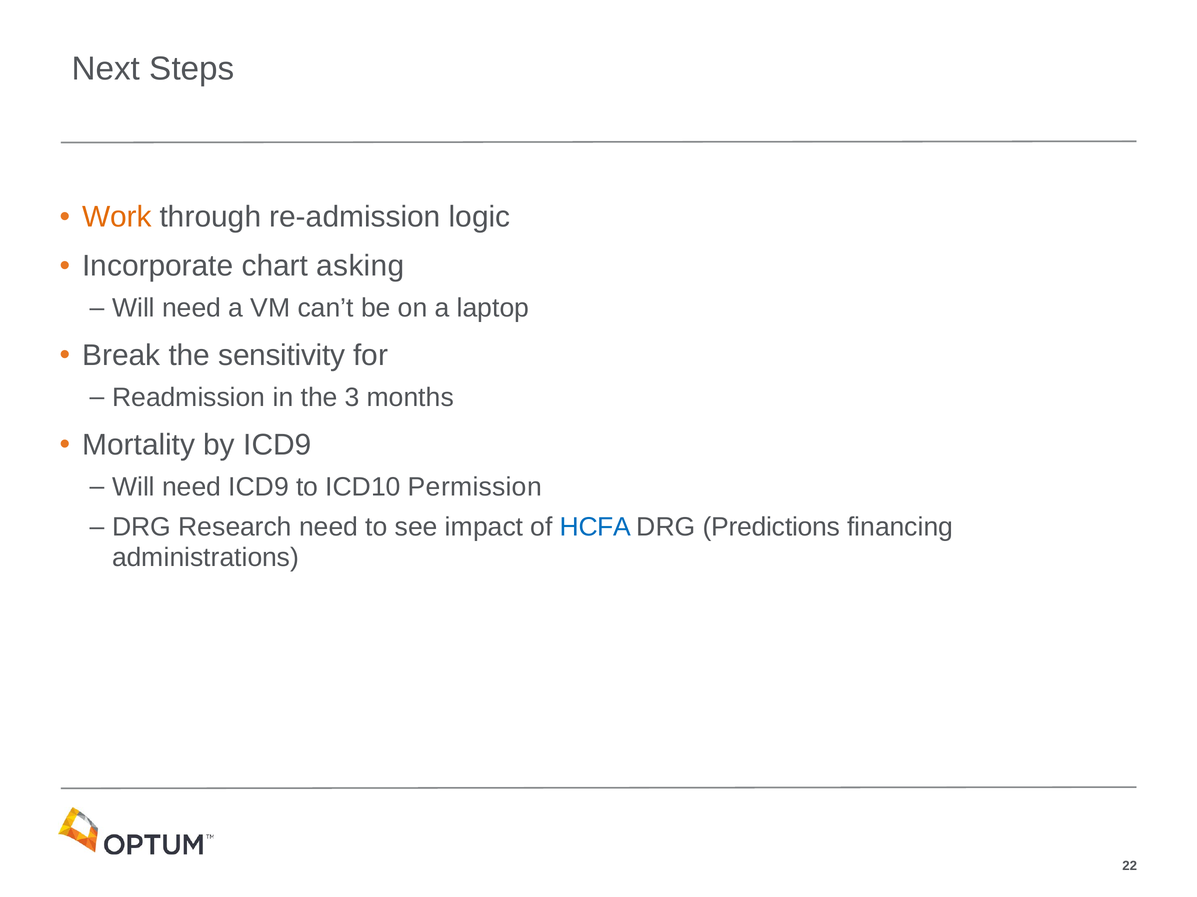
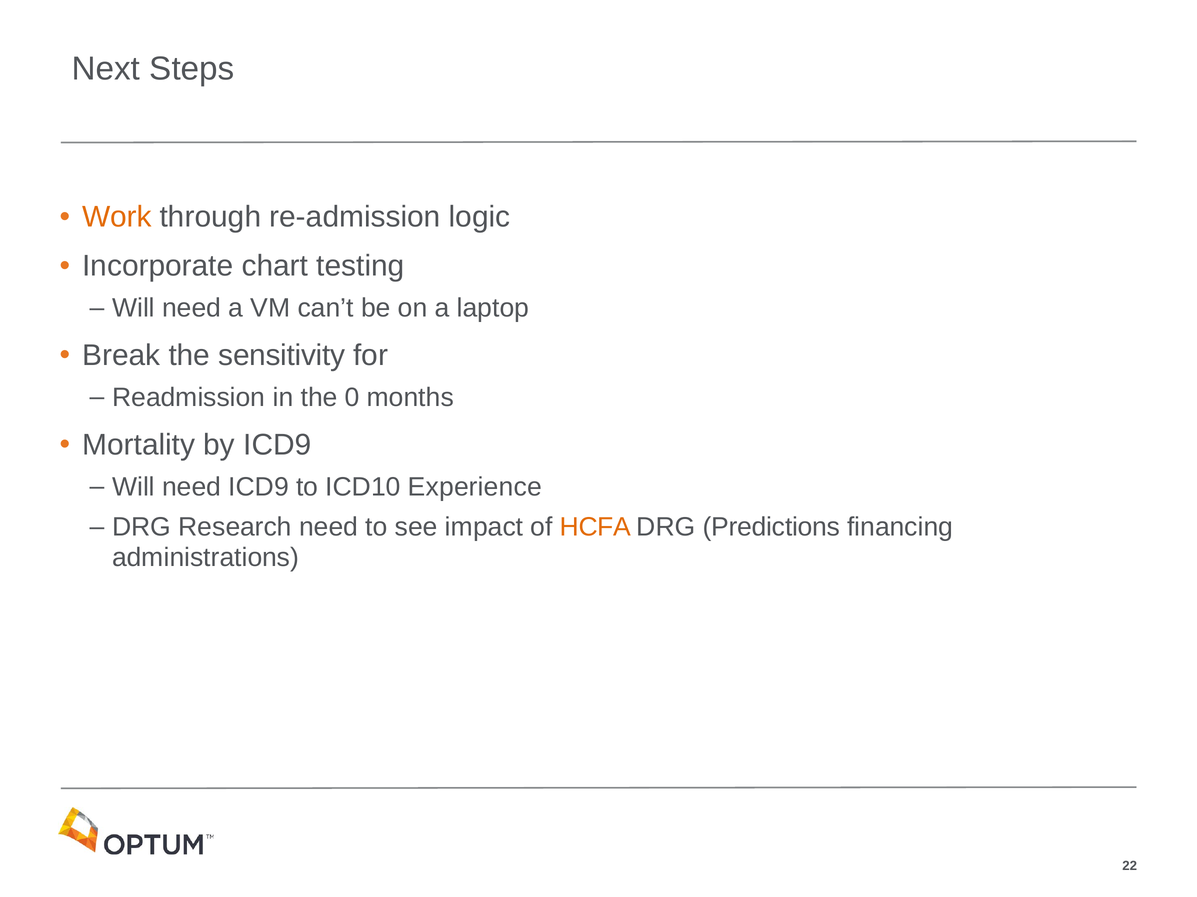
asking: asking -> testing (360, 266)
3: 3 -> 0 (352, 398)
Permission: Permission -> Experience (475, 487)
HCFA colour: blue -> orange (595, 528)
